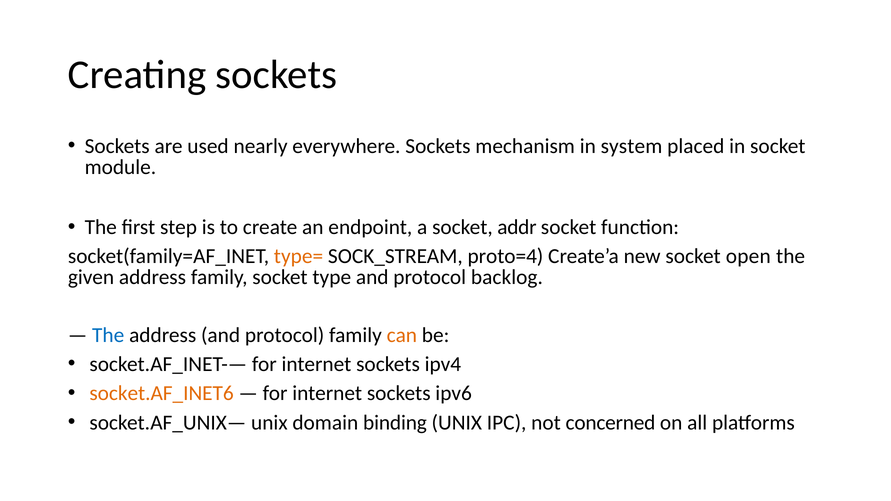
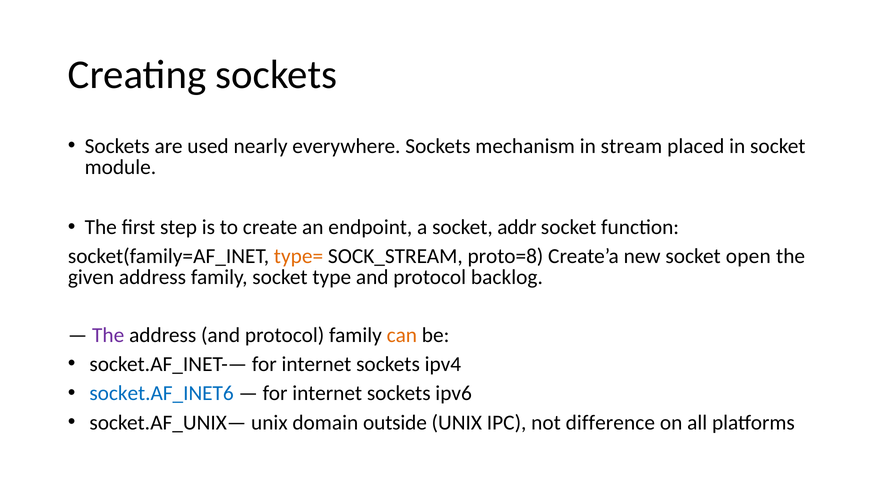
system: system -> stream (631, 146)
proto=4: proto=4 -> proto=8 (505, 257)
The colour: blue -> purple (108, 335)
socket.AF_INET6 colour: orange -> blue (162, 394)
binding: binding -> outside (395, 423)
concerned: concerned -> difference (610, 423)
